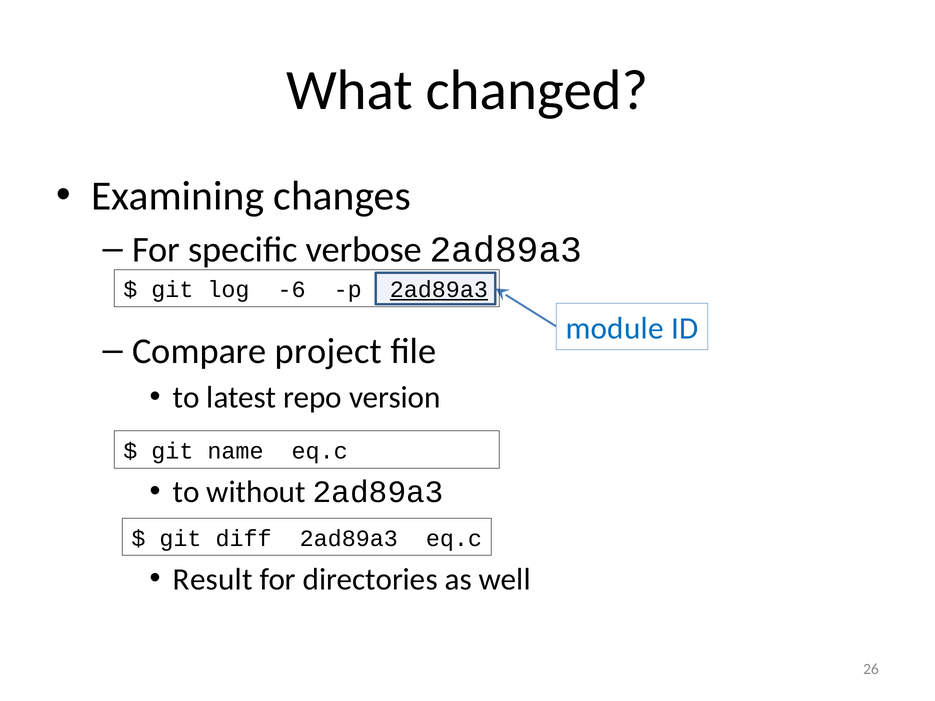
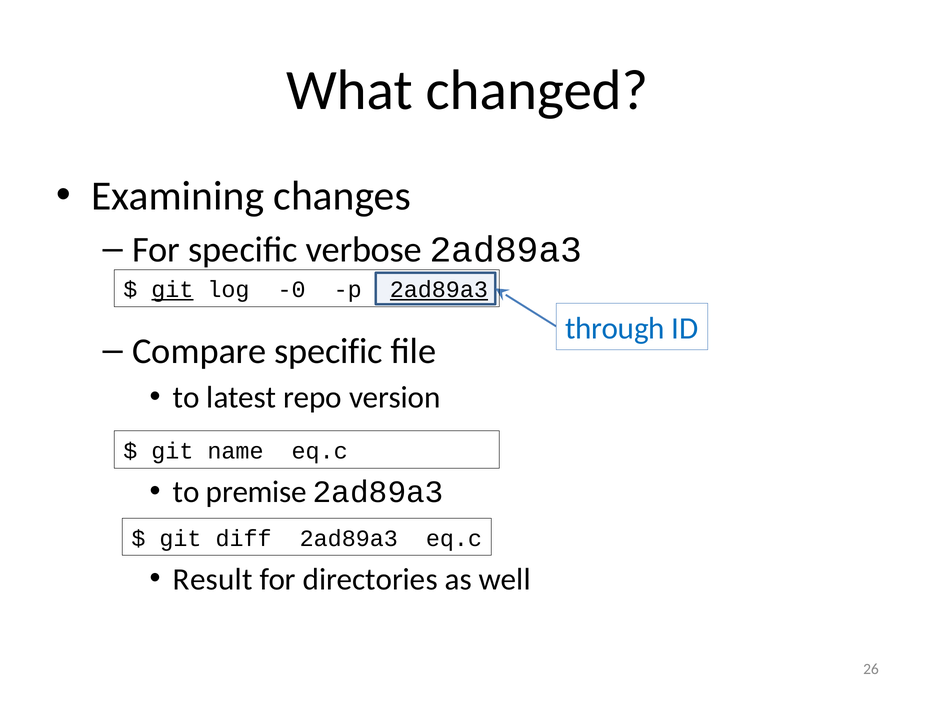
git underline: none -> present (172, 290)
-6: -6 -> -0 (292, 290)
module: module -> through (615, 329)
Compare project: project -> specific (329, 351)
without: without -> premise (256, 492)
